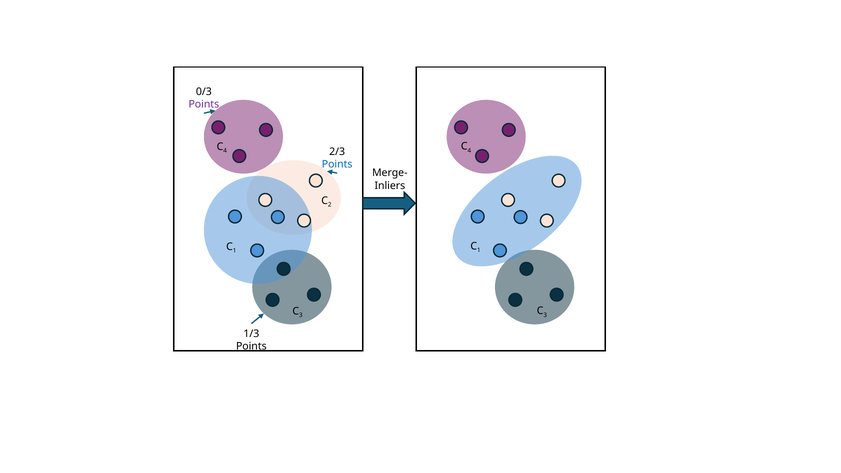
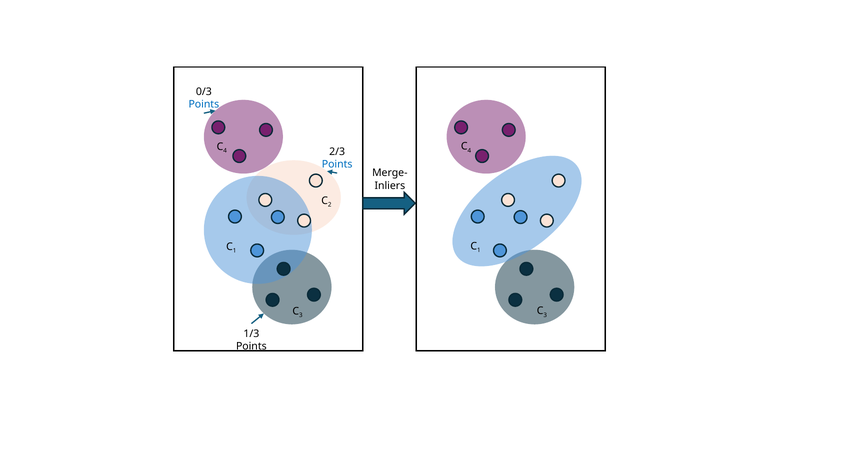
Points colour: purple -> blue (204, 105)
